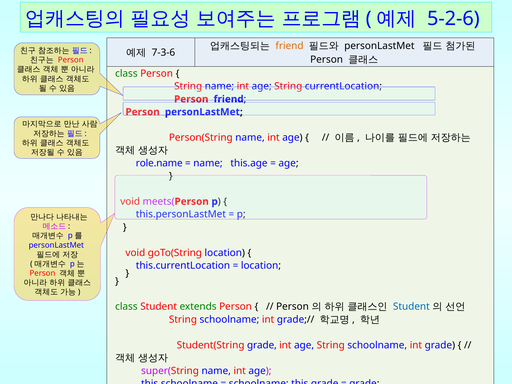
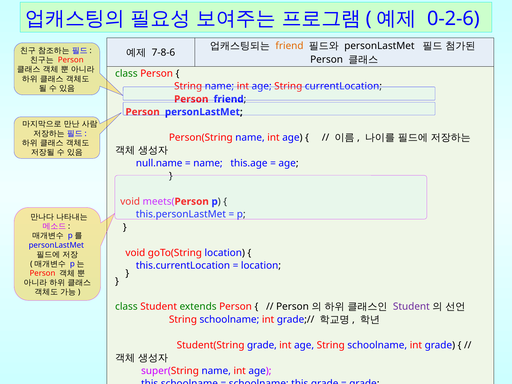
5-2-6: 5-2-6 -> 0-2-6 (454, 19)
7-3-6: 7-3-6 -> 7-8-6 (163, 53)
role.name: role.name -> null.name (159, 163)
Student colour: blue -> purple (411, 307)
